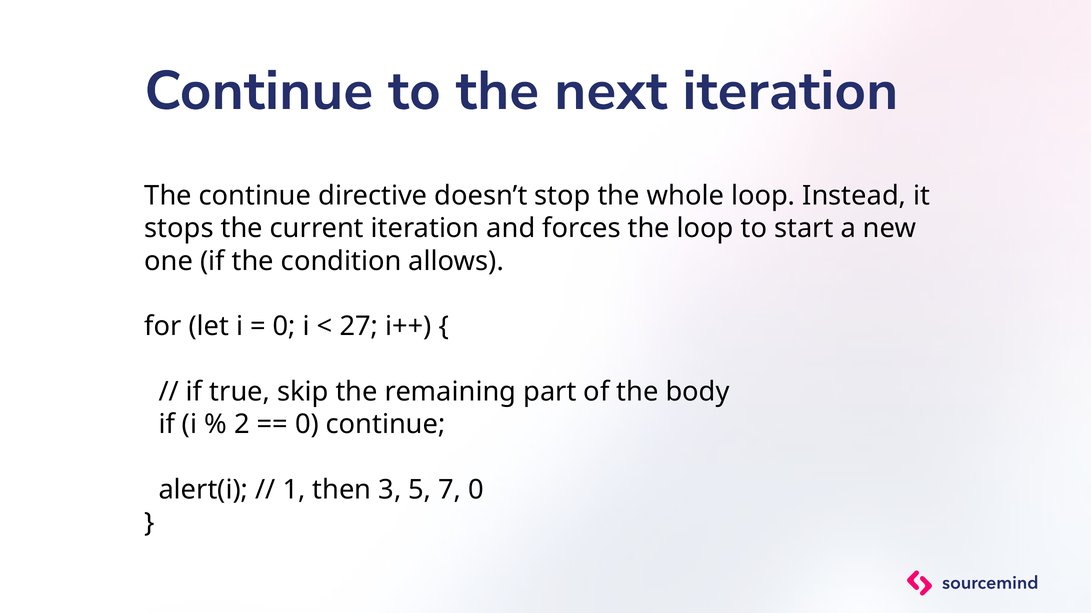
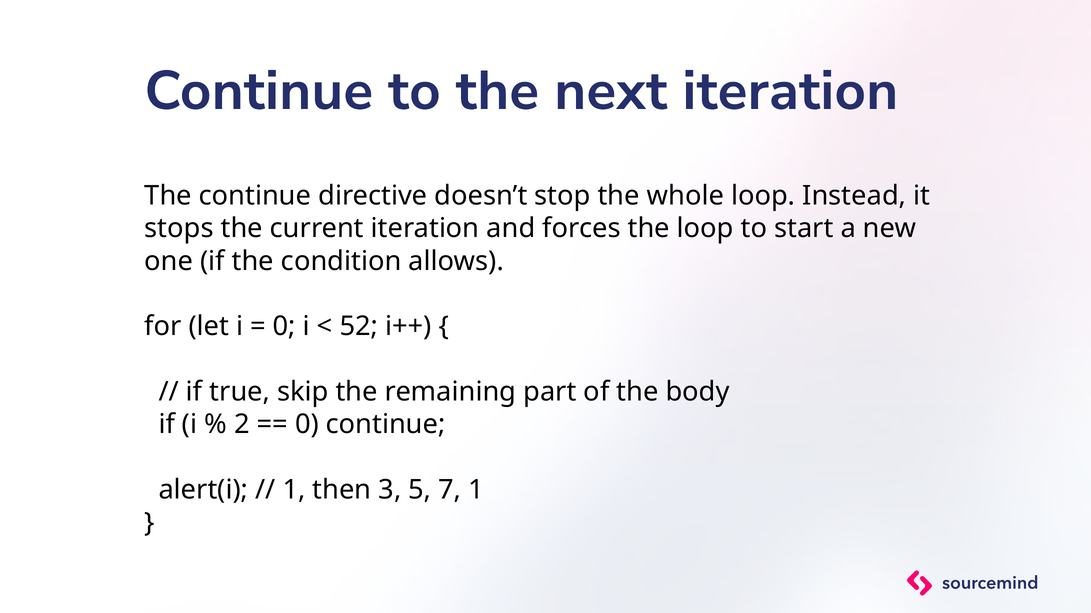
27: 27 -> 52 (359, 327)
7 0: 0 -> 1 (476, 490)
